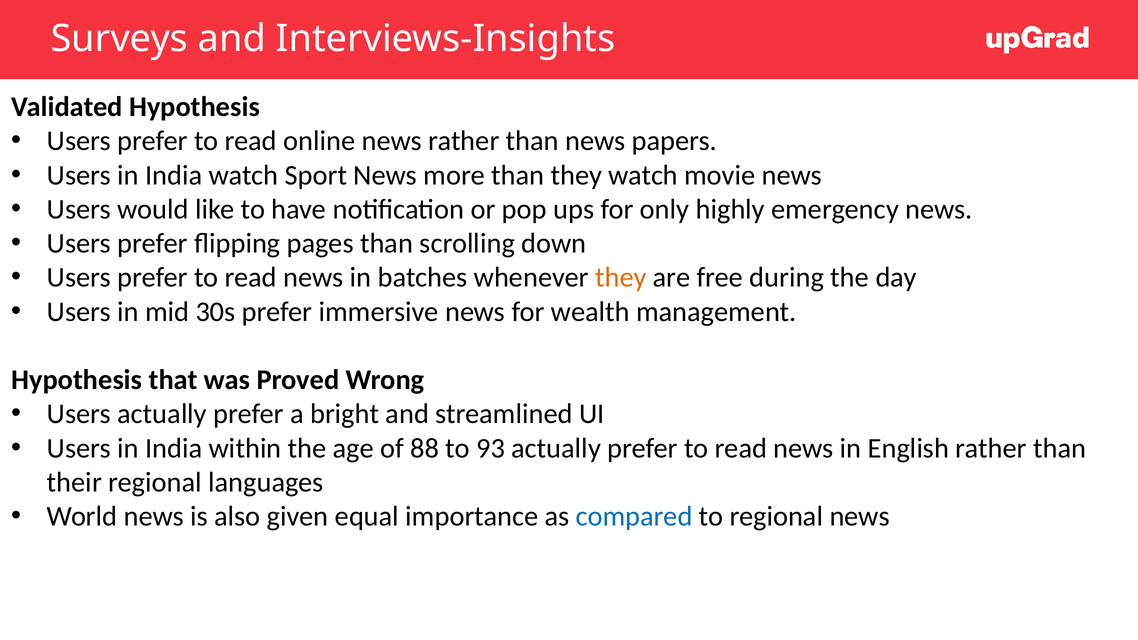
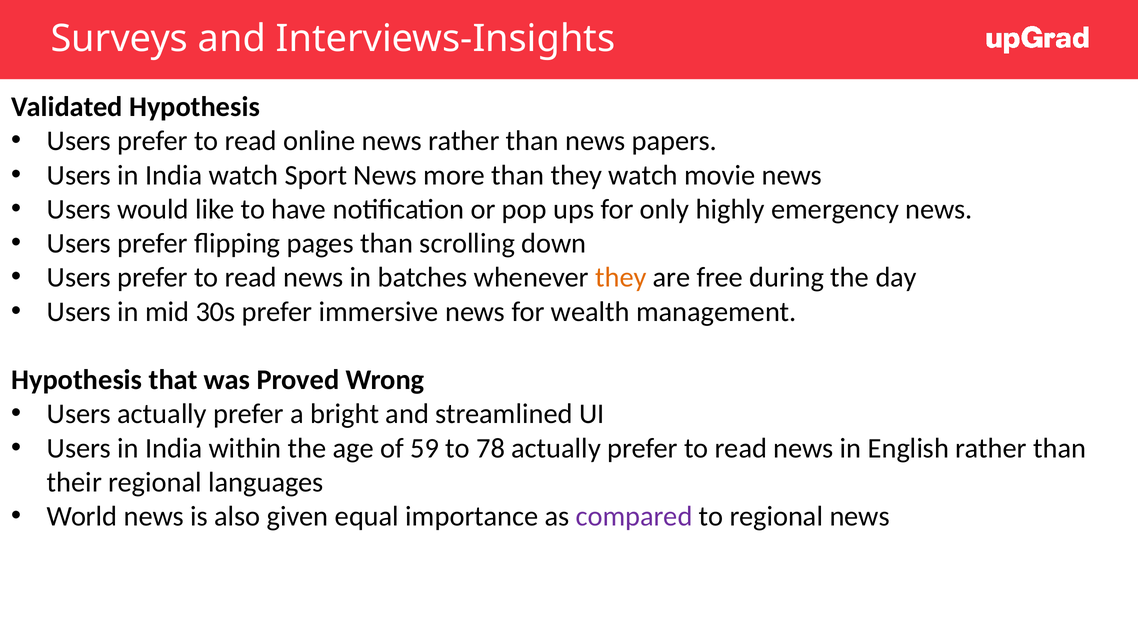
88: 88 -> 59 (425, 448)
93: 93 -> 78 (491, 448)
compared colour: blue -> purple (634, 517)
